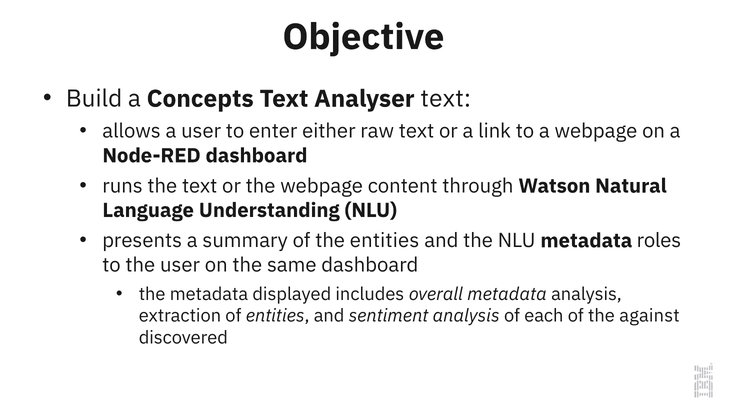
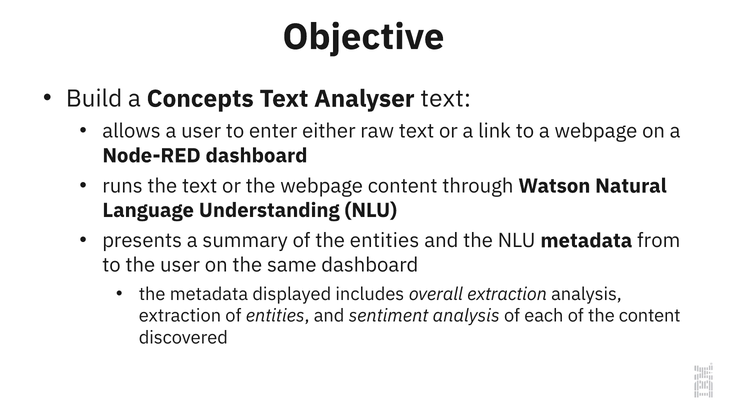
roles: roles -> from (659, 241)
overall metadata: metadata -> extraction (507, 294)
the against: against -> content (650, 316)
